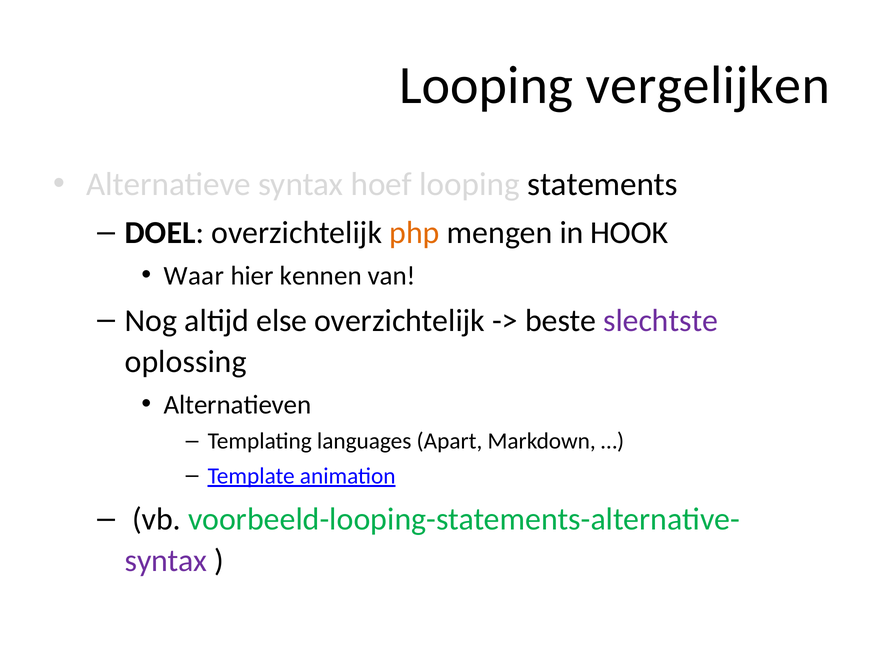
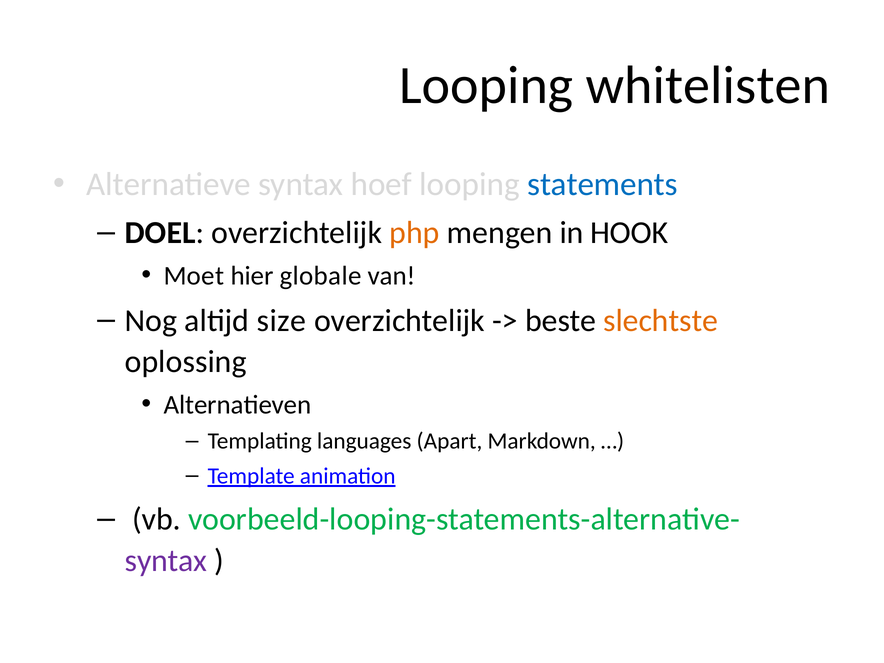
vergelijken: vergelijken -> whitelisten (708, 86)
statements colour: black -> blue (602, 185)
Waar: Waar -> Moet (194, 276)
kennen: kennen -> globale (321, 276)
else: else -> size (281, 321)
slechtste colour: purple -> orange (661, 321)
